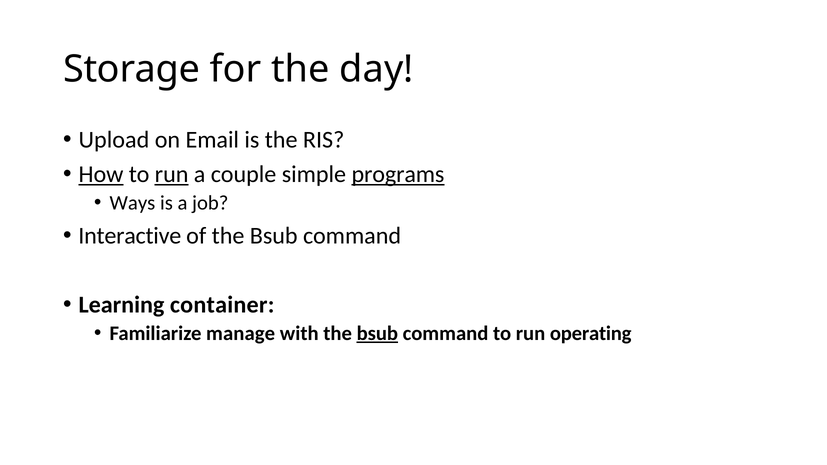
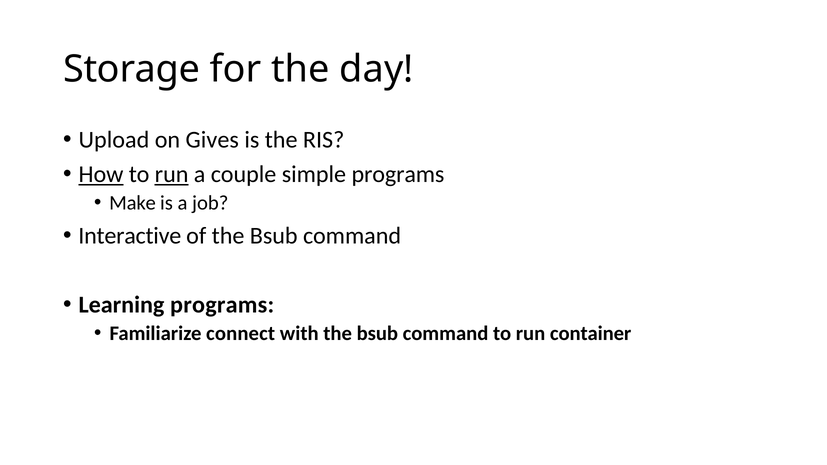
Email: Email -> Gives (212, 140)
programs underline: present -> none (398, 174)
Ways: Ways -> Make (133, 203)
Learning container: container -> programs (222, 305)
manage: manage -> connect (241, 333)
bsub underline: present -> none (377, 333)
operating: operating -> container (591, 333)
